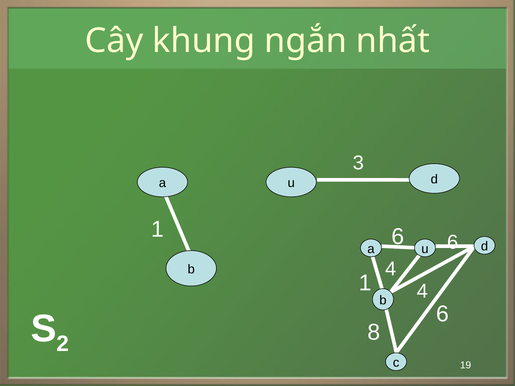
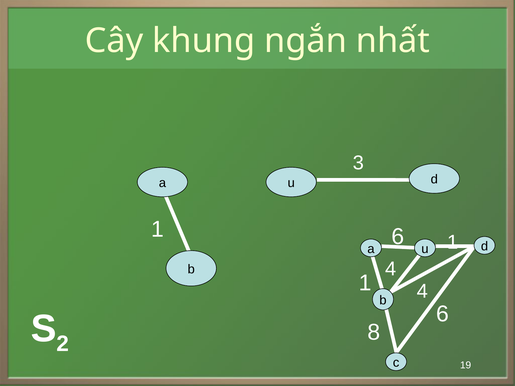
6 6: 6 -> 1 (453, 243)
